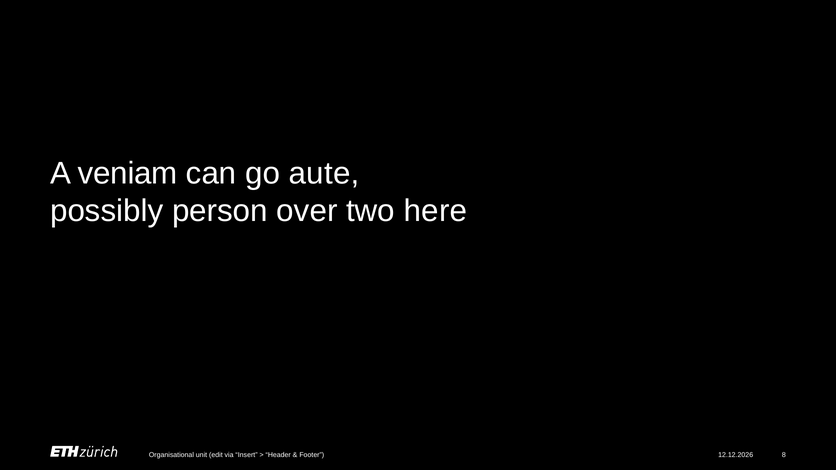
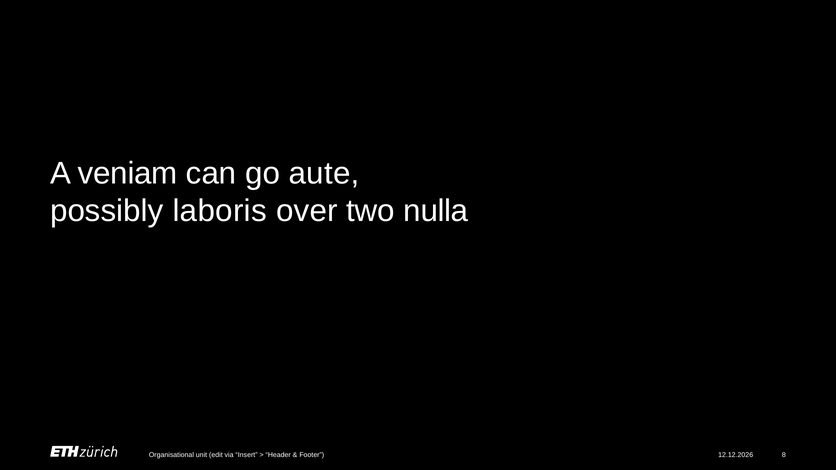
person: person -> laboris (220, 211)
here: here -> nulla (436, 211)
